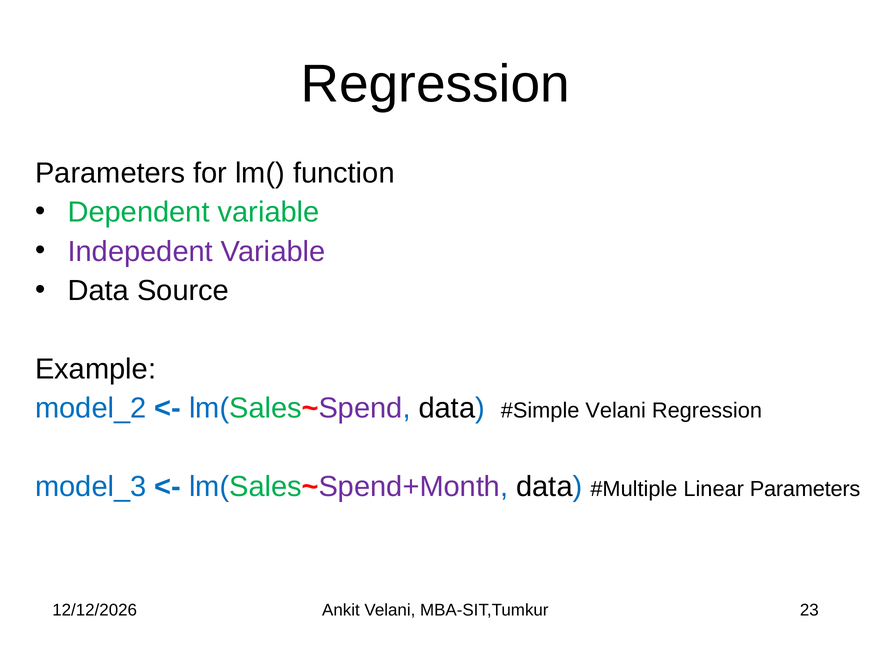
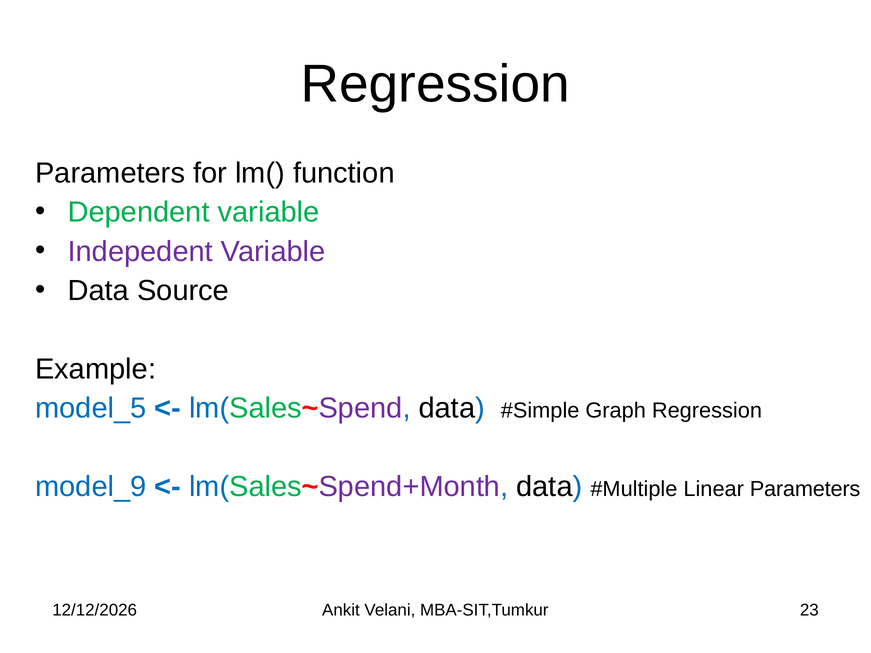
model_2: model_2 -> model_5 (91, 408)
Velani: Velani -> Graph (616, 411)
model_3: model_3 -> model_9 (91, 487)
